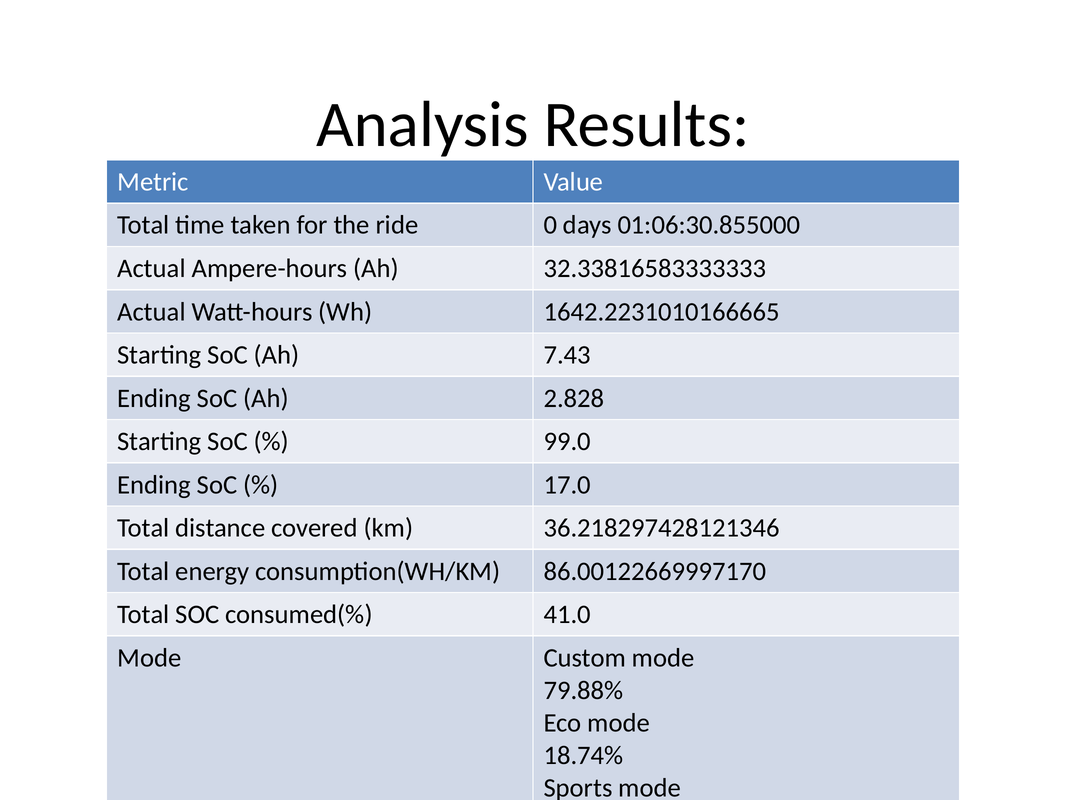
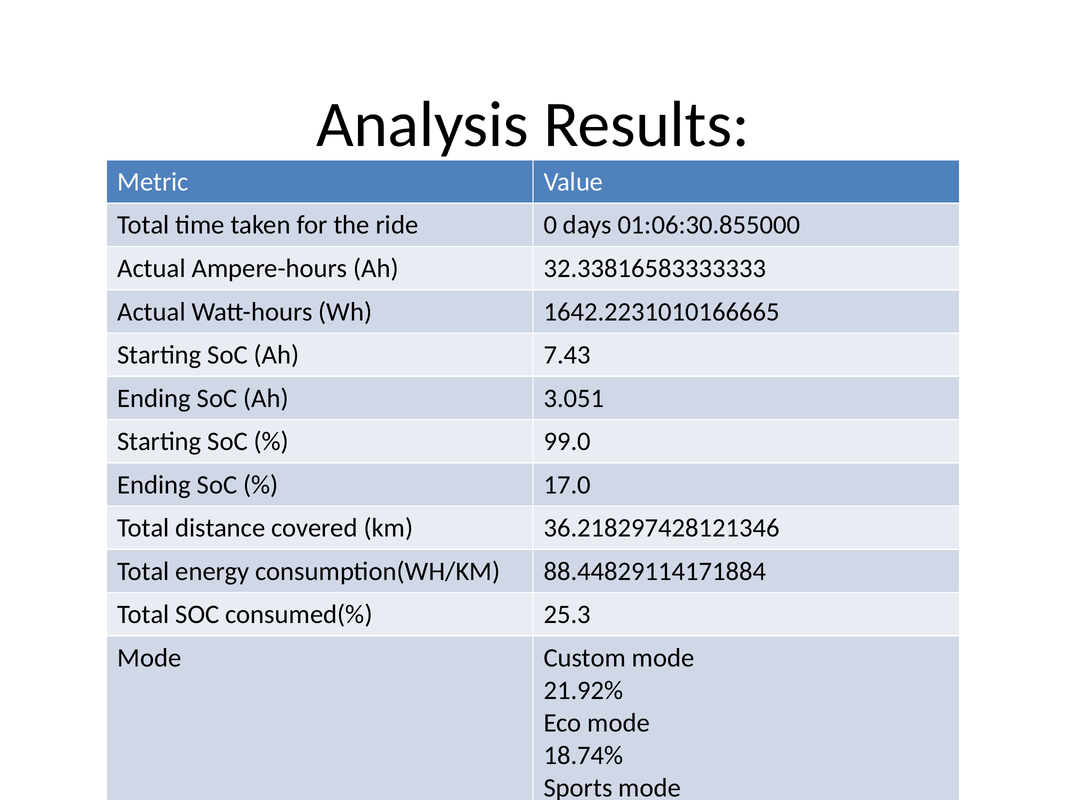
2.828: 2.828 -> 3.051 (574, 398)
86.00122669997170: 86.00122669997170 -> 88.44829114171884 (655, 571)
41.0: 41.0 -> 25.3 (567, 614)
79.88%: 79.88% -> 21.92% (583, 690)
